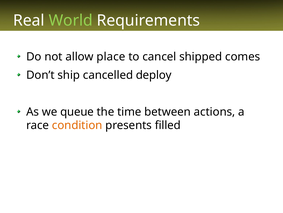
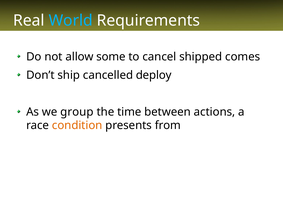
World colour: light green -> light blue (71, 21)
place: place -> some (111, 56)
queue: queue -> group (77, 112)
filled: filled -> from (168, 125)
